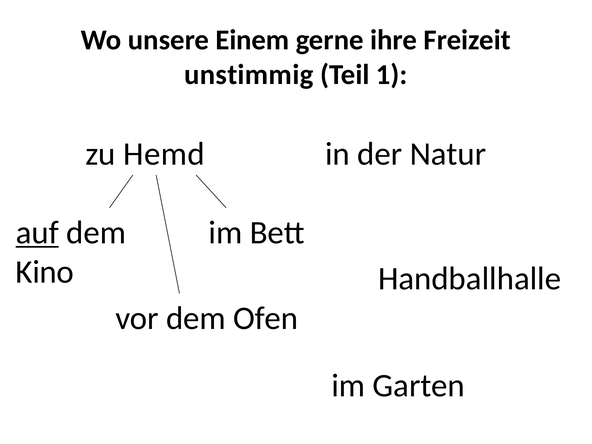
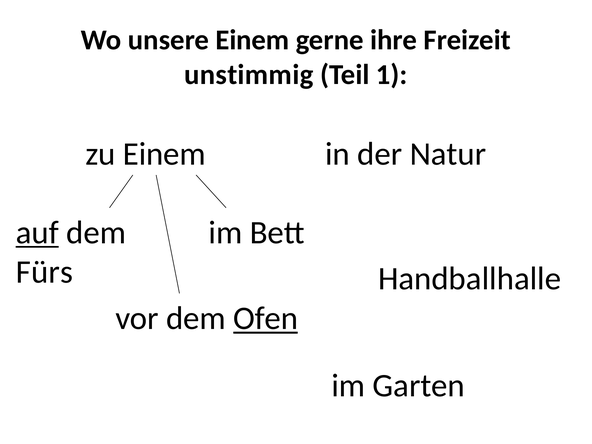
zu Hemd: Hemd -> Einem (164, 154)
Kino: Kino -> Fürs (44, 272)
Ofen underline: none -> present (266, 318)
